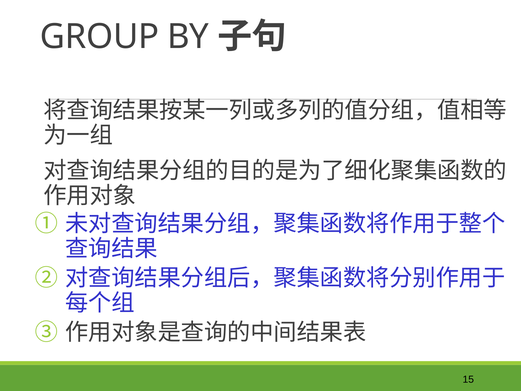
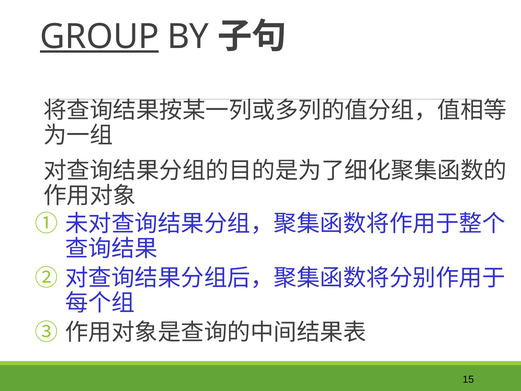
GROUP underline: none -> present (100, 37)
